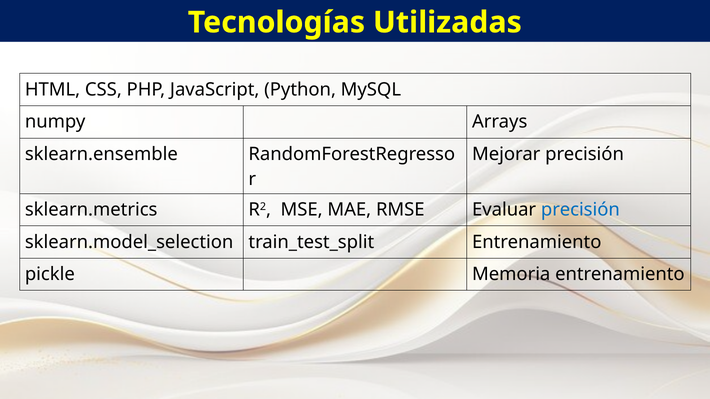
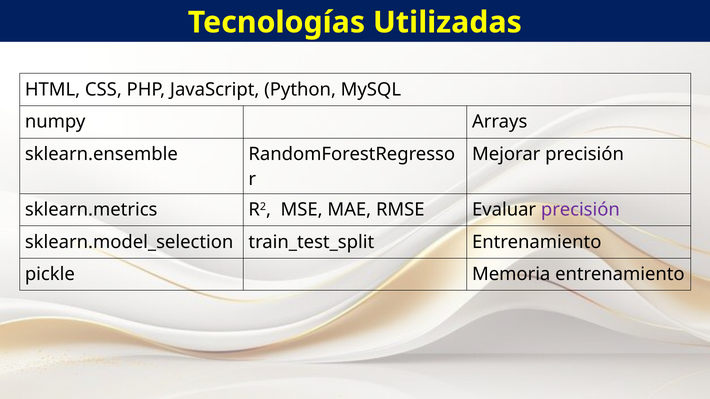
precisión colour: blue -> purple (580, 210)
